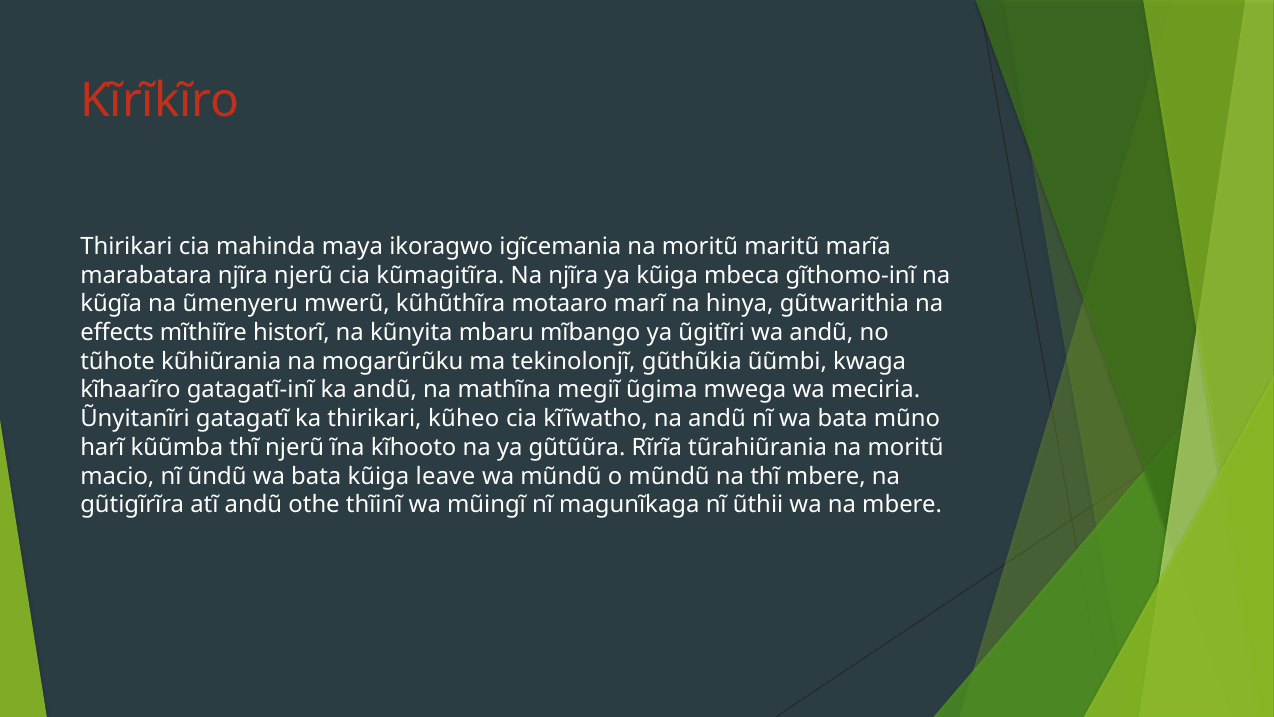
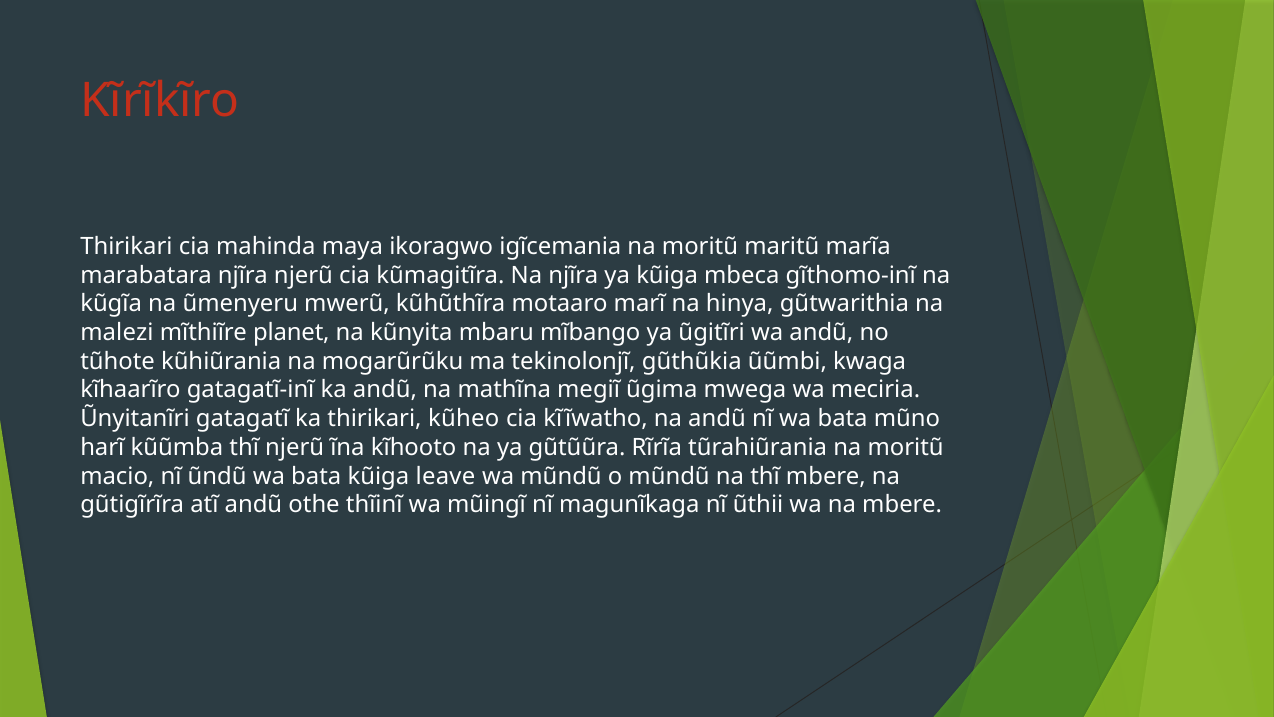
effects: effects -> malezi (117, 333)
historĩ: historĩ -> planet (291, 333)
